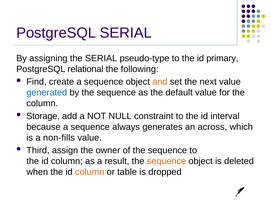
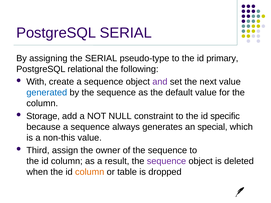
Find: Find -> With (36, 82)
and colour: orange -> purple (160, 82)
interval: interval -> specific (225, 116)
across: across -> special (212, 127)
non-fills: non-fills -> non-this (59, 138)
sequence colour: orange -> purple (166, 161)
